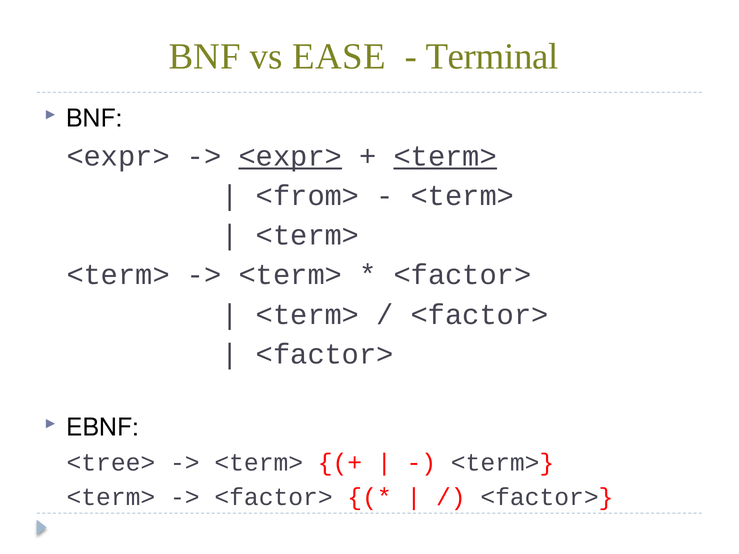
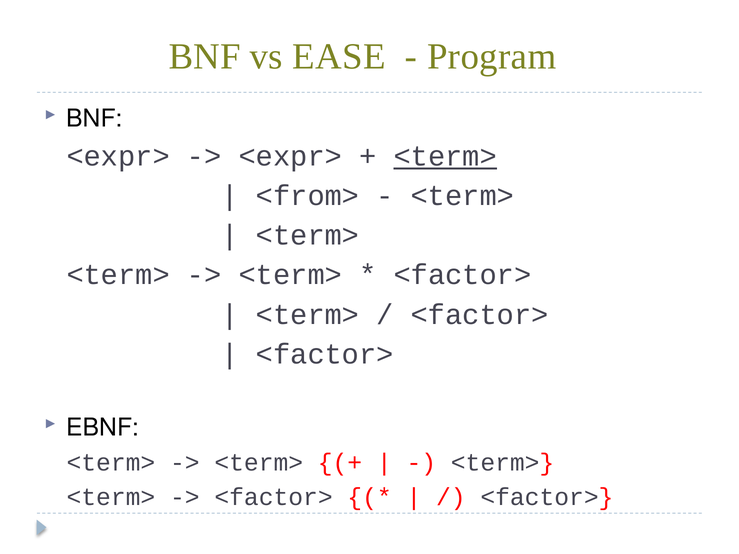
Terminal: Terminal -> Program (492, 57)
<expr> underline: present -> none (290, 156)
<tree>: <tree> -> <term> (111, 463)
